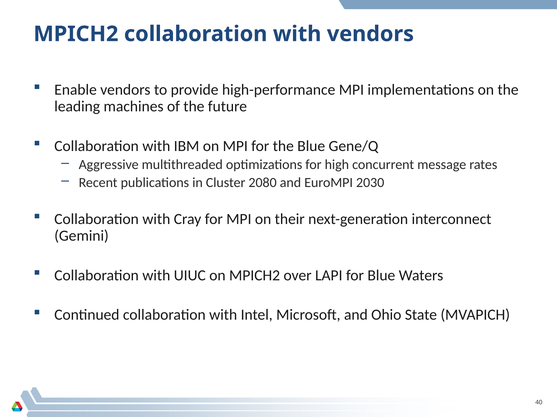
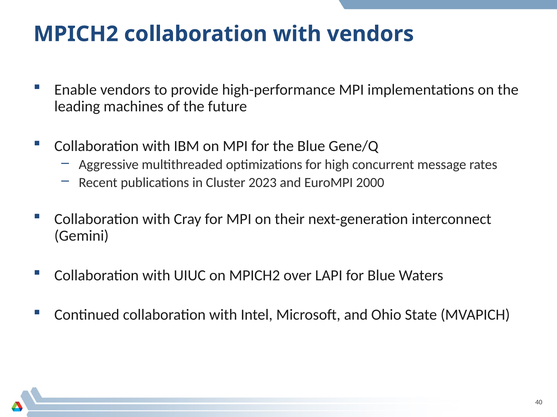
2080: 2080 -> 2023 (263, 183)
2030: 2030 -> 2000 (370, 183)
